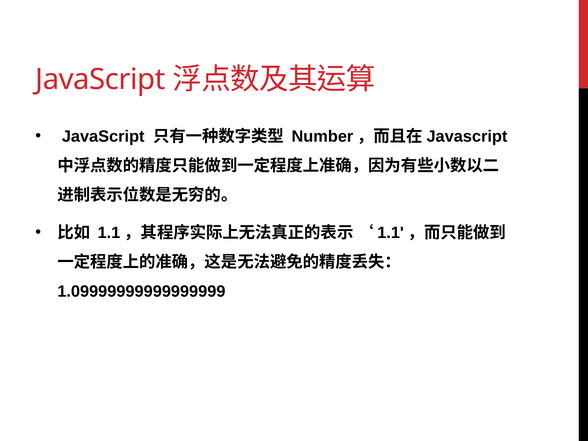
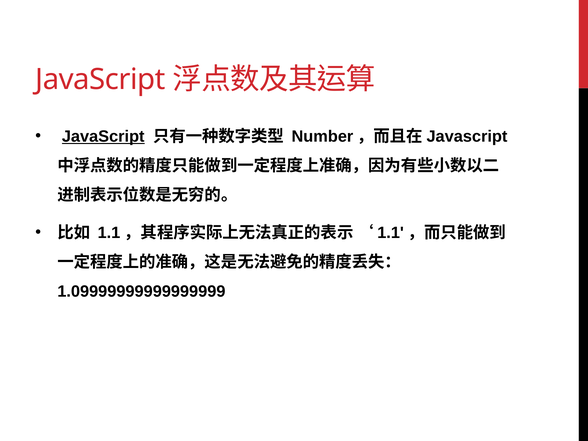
JavaScript underline: none -> present (103, 136)
